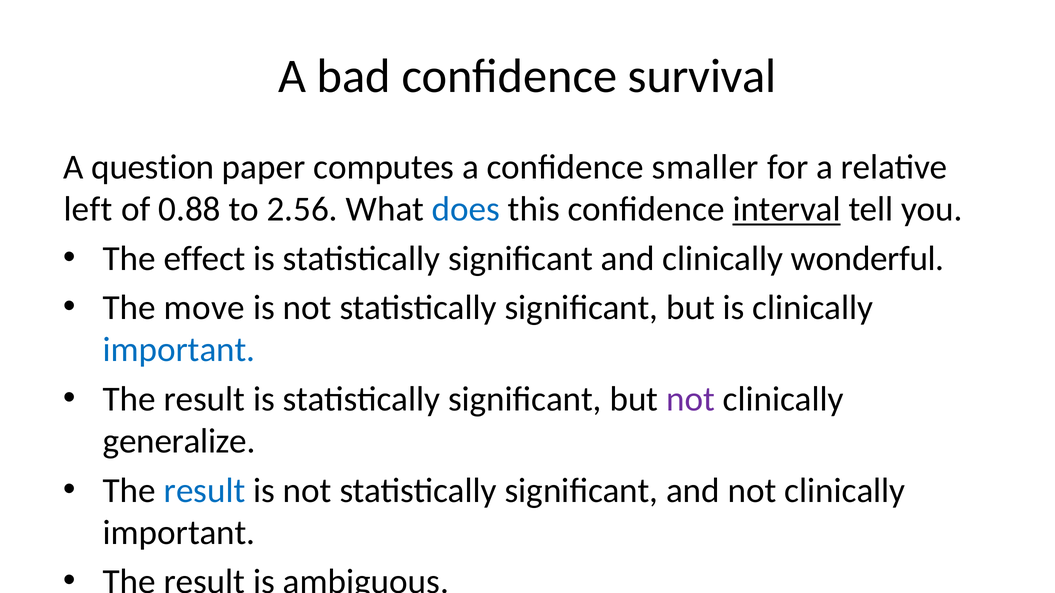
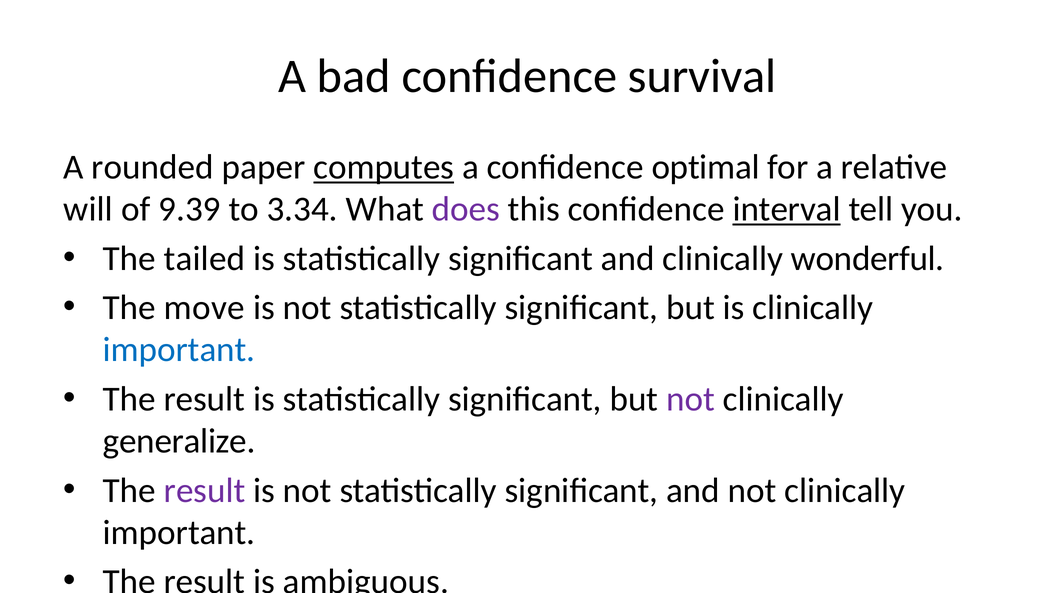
question: question -> rounded (153, 167)
computes underline: none -> present (384, 167)
smaller: smaller -> optimal (706, 167)
left: left -> will (88, 210)
0.88: 0.88 -> 9.39 (189, 210)
2.56: 2.56 -> 3.34 (302, 210)
does colour: blue -> purple (466, 210)
effect: effect -> tailed (204, 259)
result colour: blue -> purple (205, 491)
